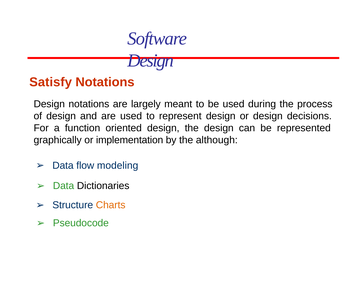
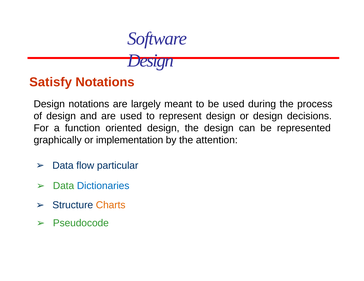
although: although -> attention (217, 140)
modeling: modeling -> particular (118, 166)
Dictionaries colour: black -> blue (103, 186)
